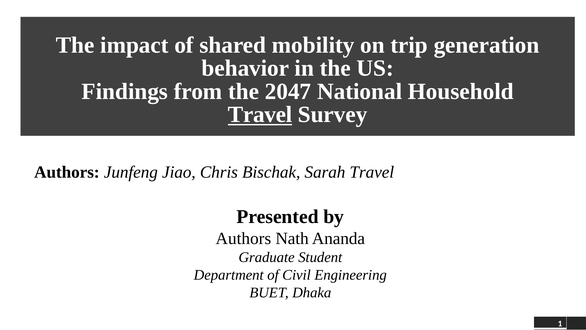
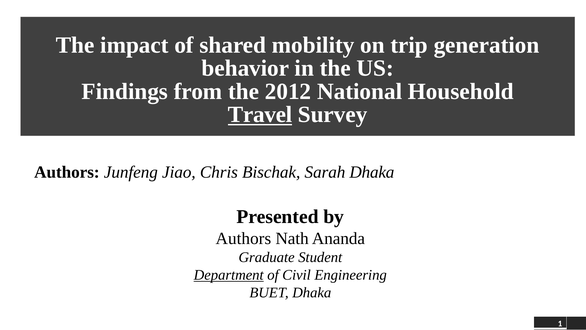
2047: 2047 -> 2012 (288, 91)
Sarah Travel: Travel -> Dhaka (372, 172)
Department underline: none -> present (229, 275)
